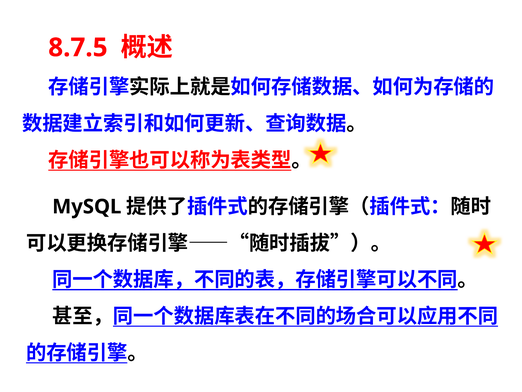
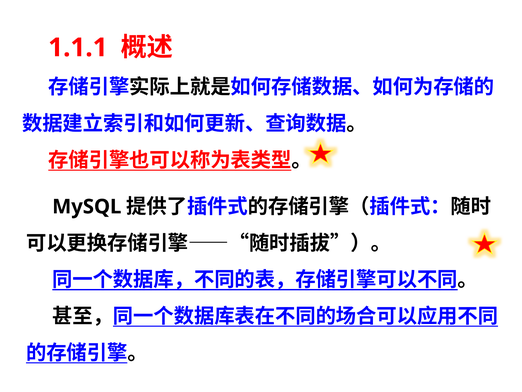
8.7.5: 8.7.5 -> 1.1.1 (78, 48)
